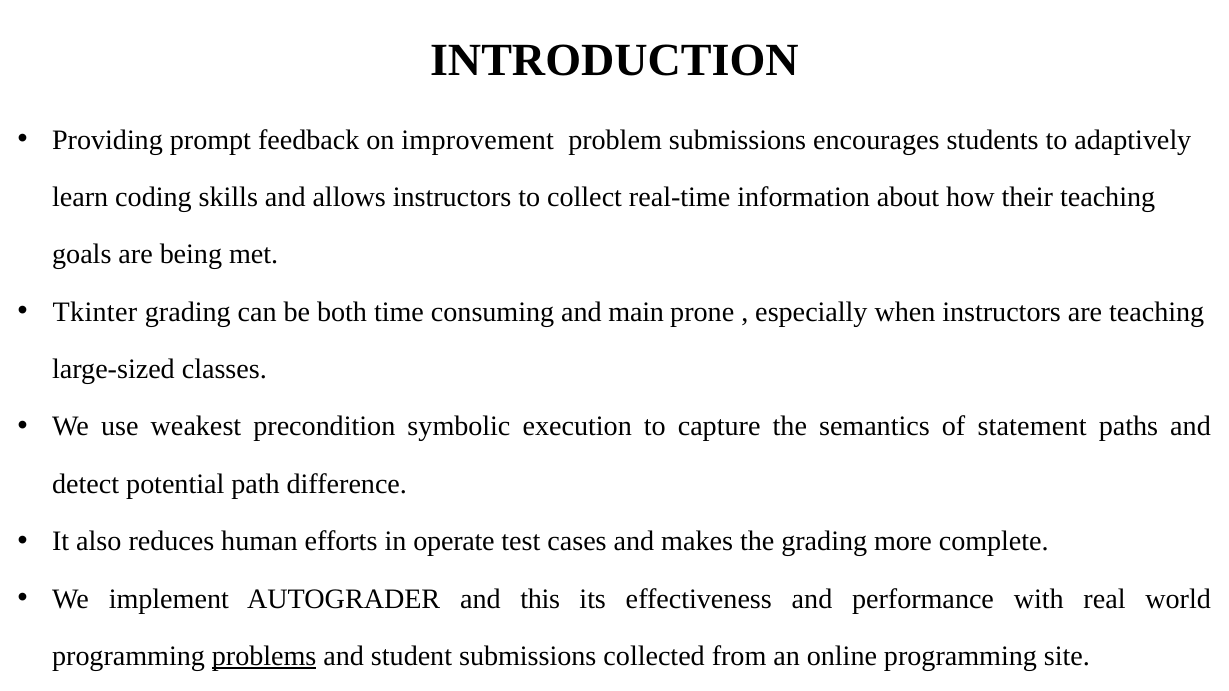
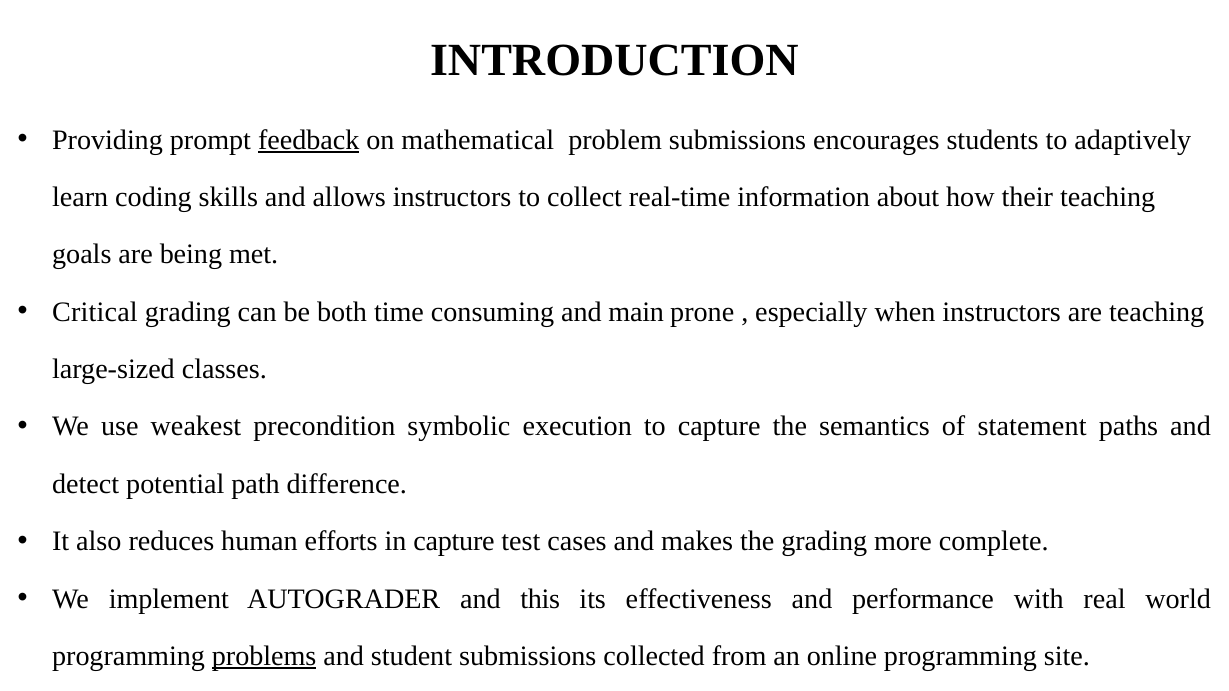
feedback underline: none -> present (309, 140)
improvement: improvement -> mathematical (478, 140)
Tkinter: Tkinter -> Critical (95, 312)
in operate: operate -> capture (454, 542)
